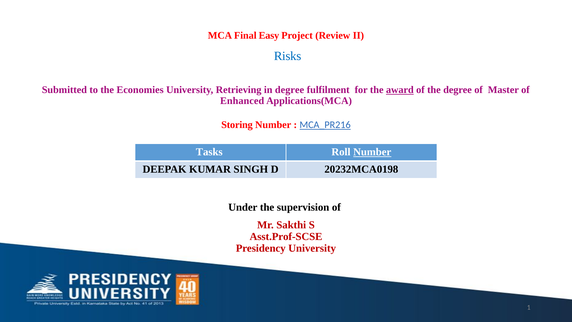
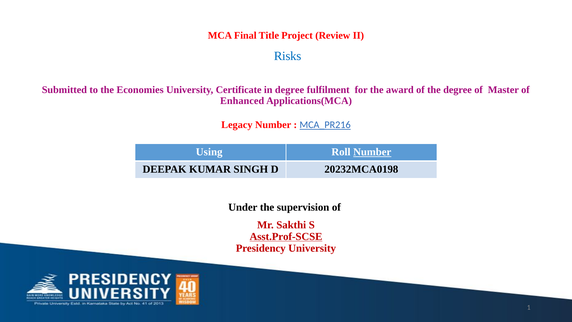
Easy: Easy -> Title (269, 36)
Retrieving: Retrieving -> Certificate (239, 90)
award underline: present -> none (400, 90)
Storing: Storing -> Legacy (237, 125)
Tasks: Tasks -> Using (209, 152)
Asst.Prof-SCSE underline: none -> present (286, 236)
